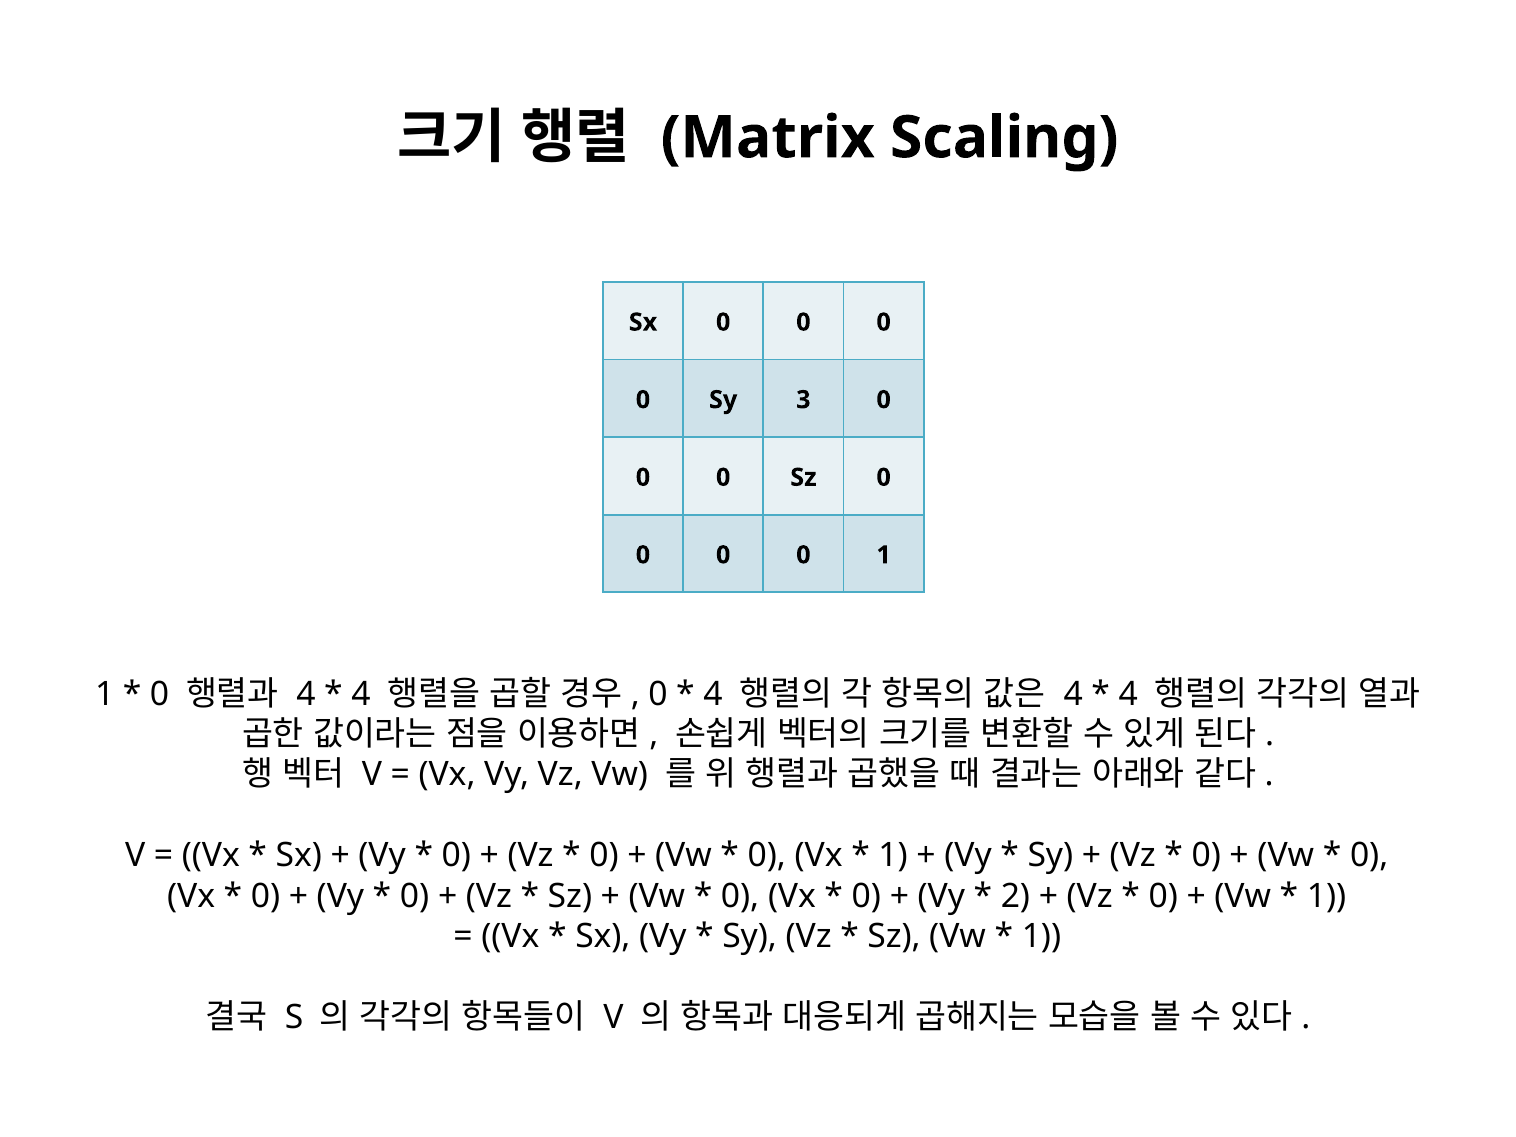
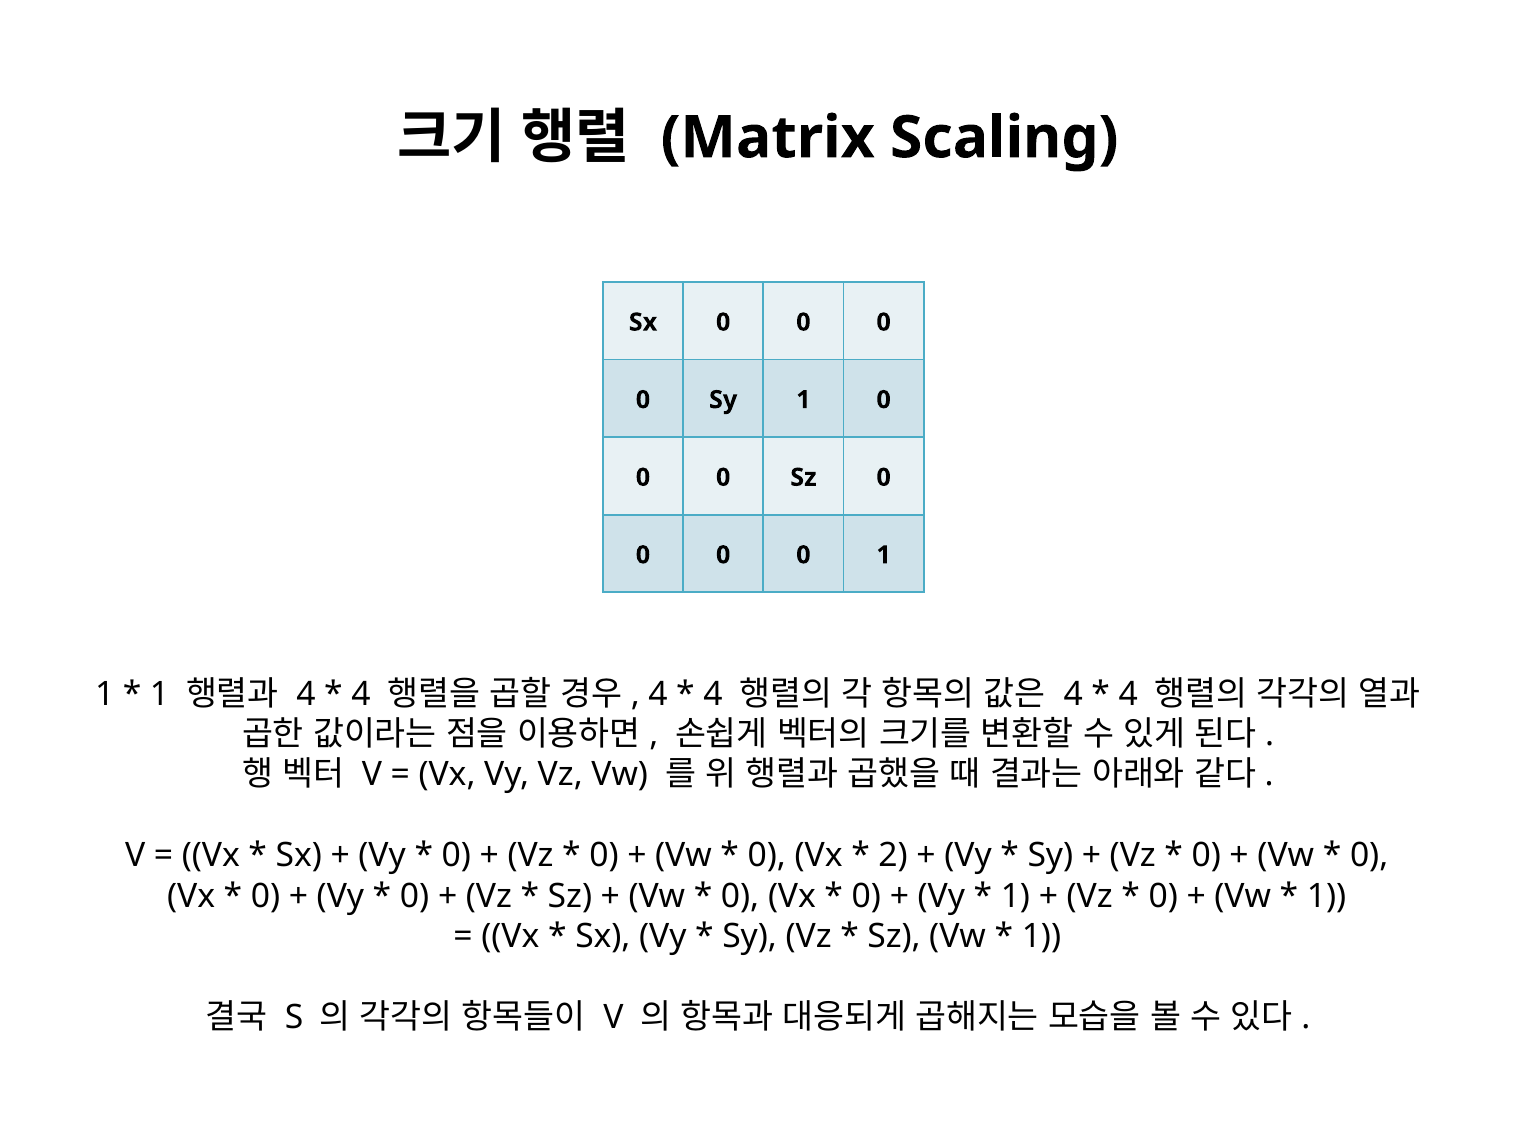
Sy 3: 3 -> 1 (803, 400)
0: 0 -> 1 (160, 694)
0: 0 -> 4 (658, 694)
1: 1 -> 2 (893, 856)
2: 2 -> 1 (1015, 896)
